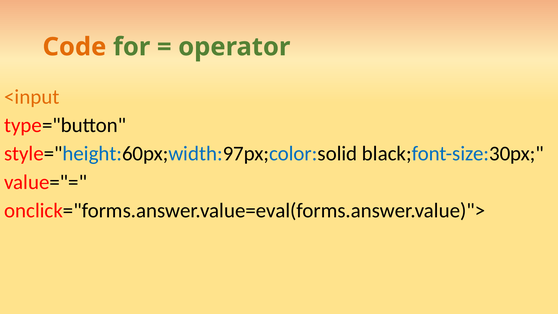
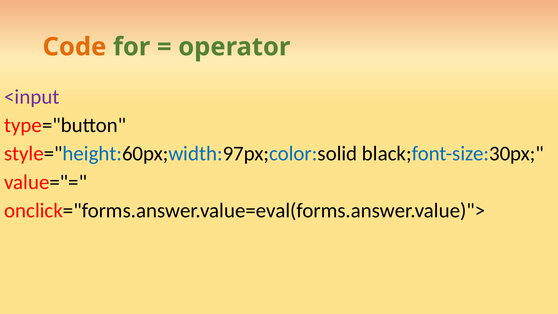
<input colour: orange -> purple (32, 97)
